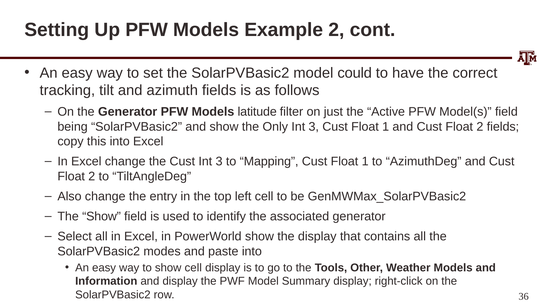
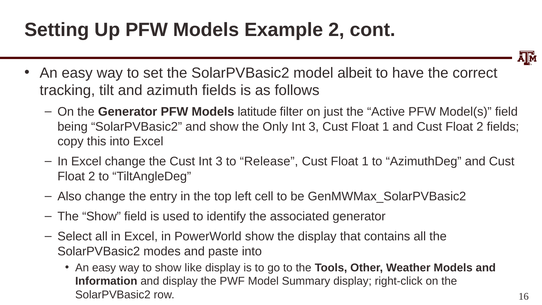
could: could -> albeit (355, 73)
Mapping: Mapping -> Release (269, 161)
show cell: cell -> like (193, 268)
36: 36 -> 16 (524, 296)
